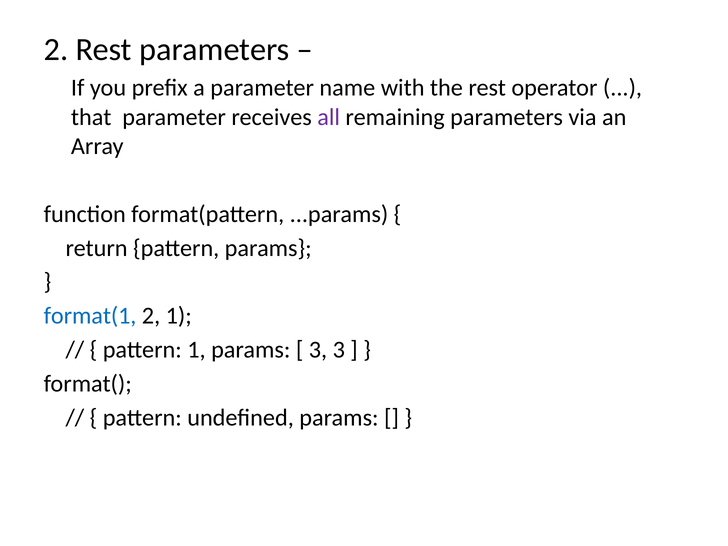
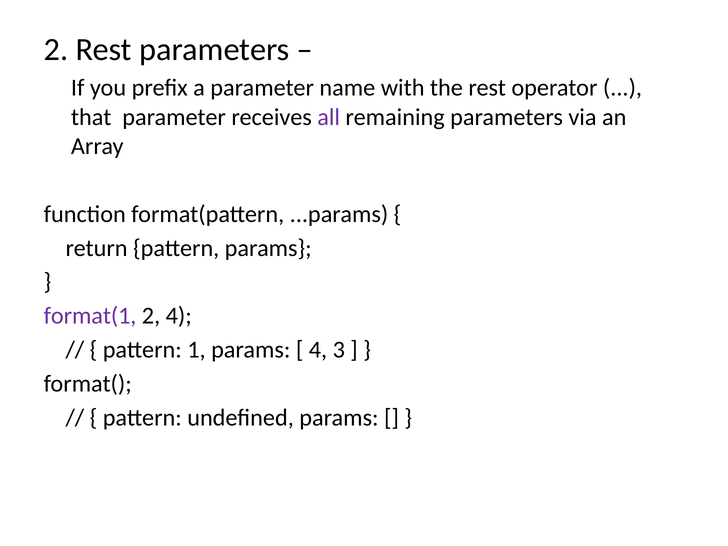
format(1 colour: blue -> purple (90, 316)
2 1: 1 -> 4 (179, 316)
3: 3 -> 4 (318, 350)
